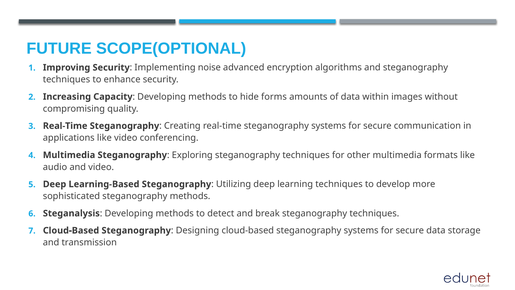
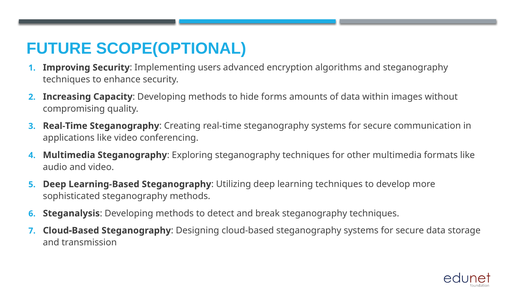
noise: noise -> users (209, 67)
